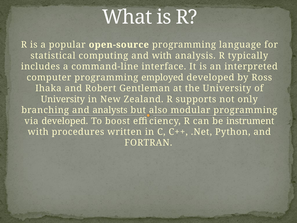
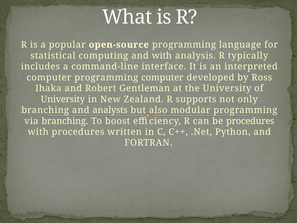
programming employed: employed -> computer (162, 77)
via developed: developed -> branching (65, 121)
be instrument: instrument -> procedures (250, 121)
